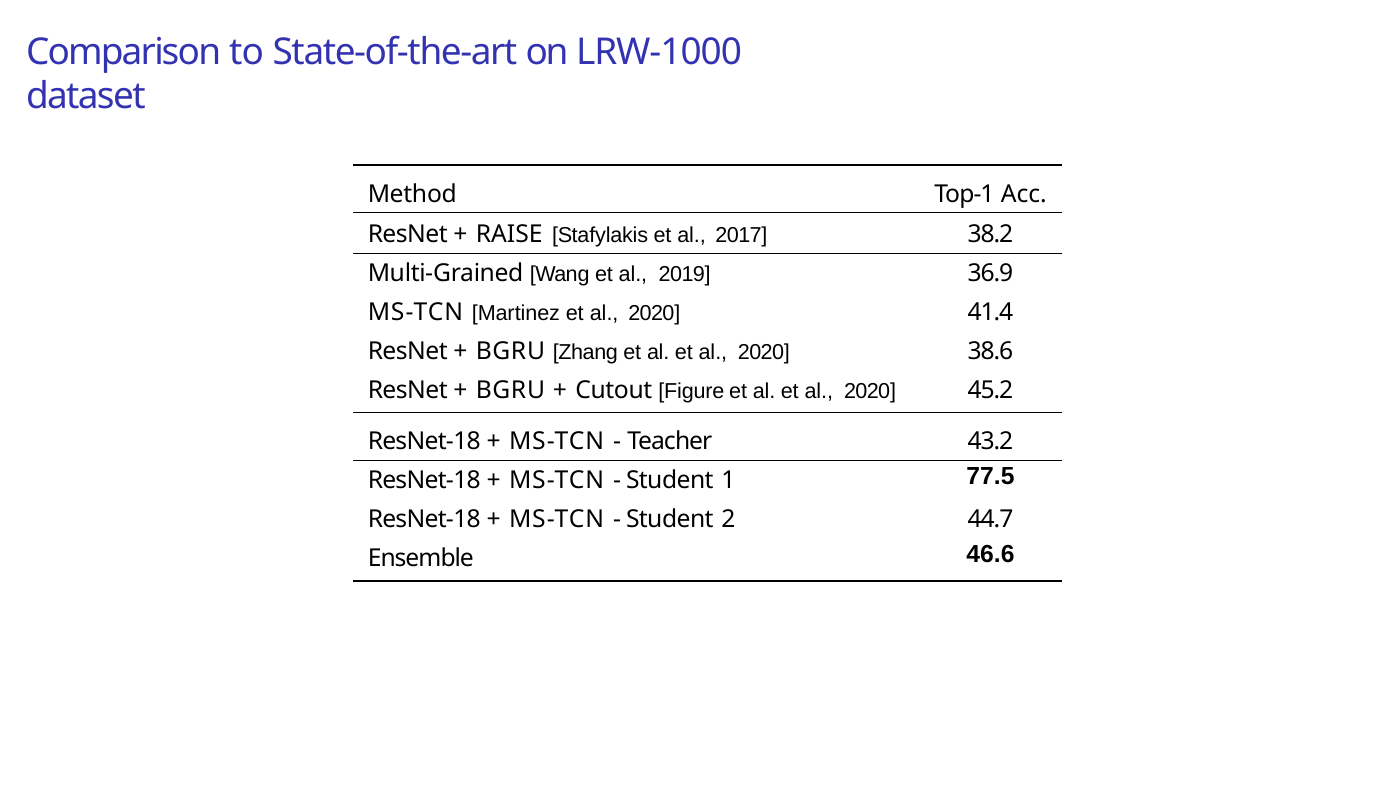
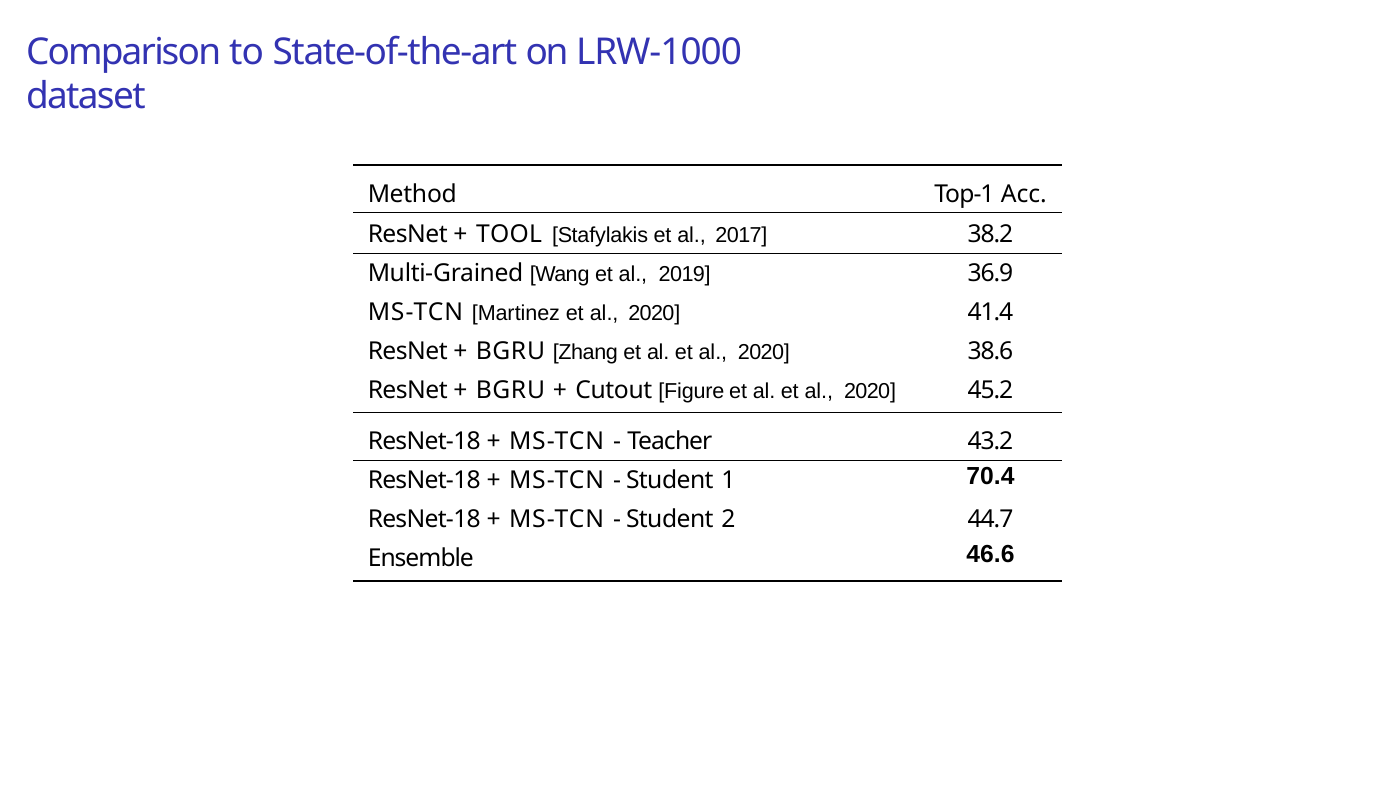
RAISE: RAISE -> TOOL (509, 234)
77.5: 77.5 -> 70.4 (990, 476)
